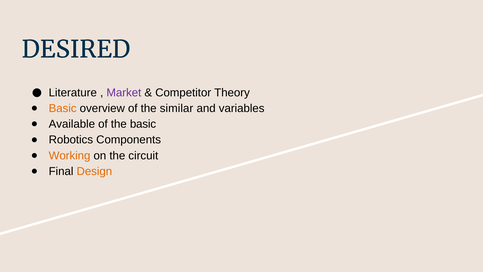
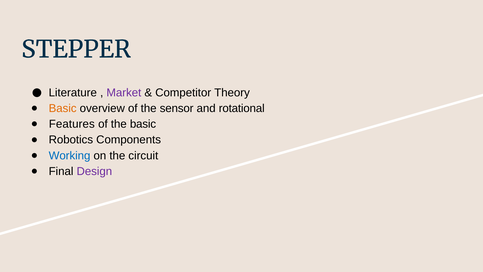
DESIRED: DESIRED -> STEPPER (76, 50)
similar: similar -> sensor (177, 108)
variables: variables -> rotational (242, 108)
Available: Available -> Features (72, 124)
Working colour: orange -> blue (70, 155)
Design colour: orange -> purple (94, 171)
